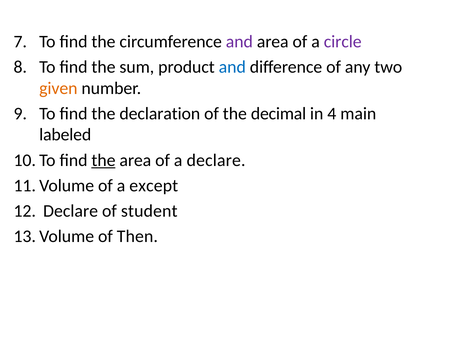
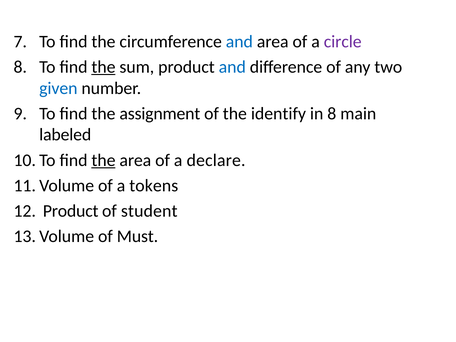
and colour: purple -> blue (239, 42)
the underline: none -> present (103, 67)
given colour: orange -> blue (58, 88)
declaration: declaration -> assignment (160, 114)
decimal: decimal -> identify (278, 114)
in 4: 4 -> 8 (332, 114)
except: except -> tokens (154, 186)
Declare: Declare -> Product (71, 211)
Then: Then -> Must (138, 236)
